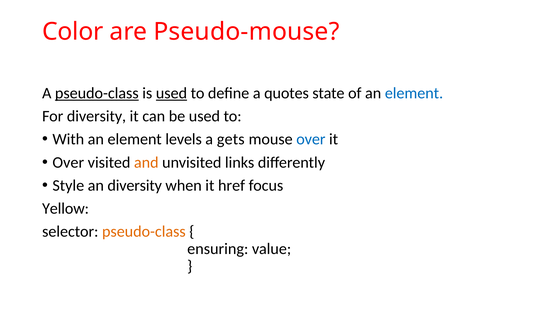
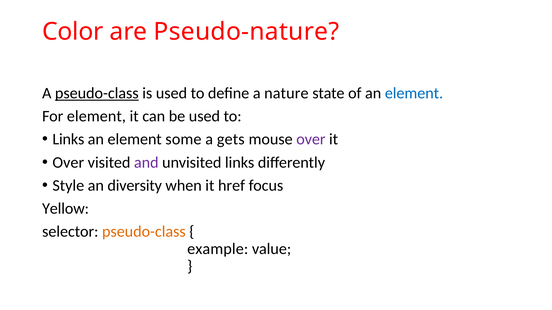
Pseudo-mouse: Pseudo-mouse -> Pseudo-nature (246, 32)
used underline: present -> none (171, 93)
quotes: quotes -> nature (286, 93)
For diversity: diversity -> element (96, 116)
With: With -> Links (68, 140)
levels: levels -> some (183, 140)
over colour: blue -> purple (311, 140)
and colour: orange -> purple (146, 163)
ensuring: ensuring -> example (218, 249)
